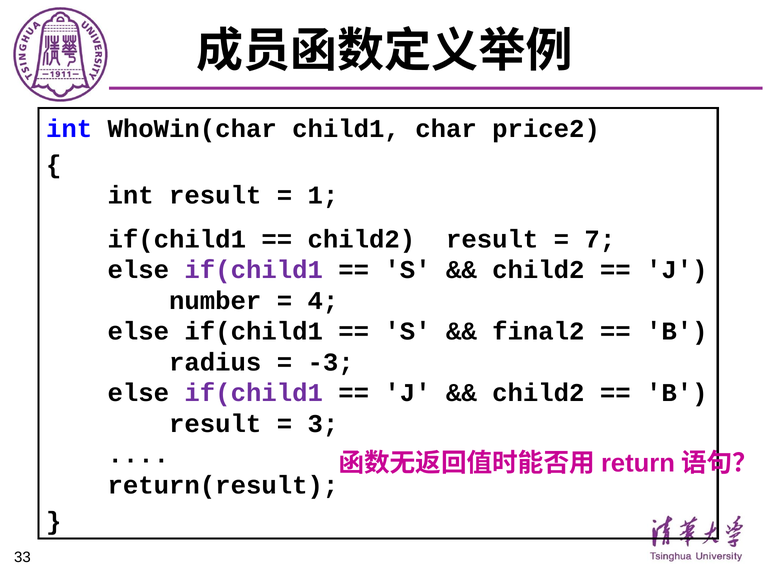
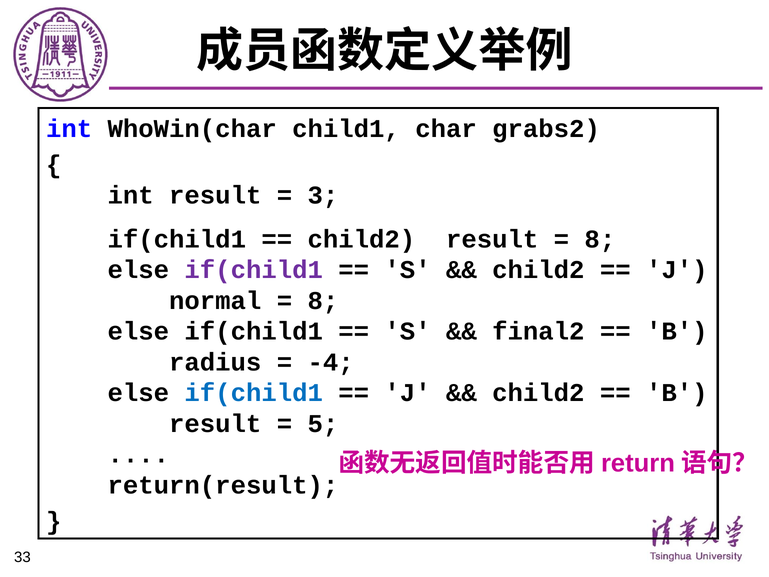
price2: price2 -> grabs2 (546, 129)
1: 1 -> 3 (323, 195)
7: 7 -> 8 (600, 239)
number: number -> normal (215, 300)
4: 4 -> 8 (323, 300)
-3: -3 -> -4 (331, 362)
if(child1 colour: purple -> blue (254, 393)
3: 3 -> 5 (323, 424)
